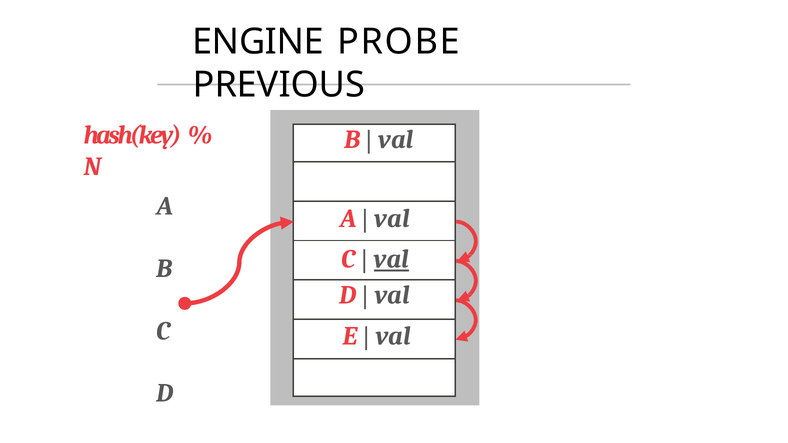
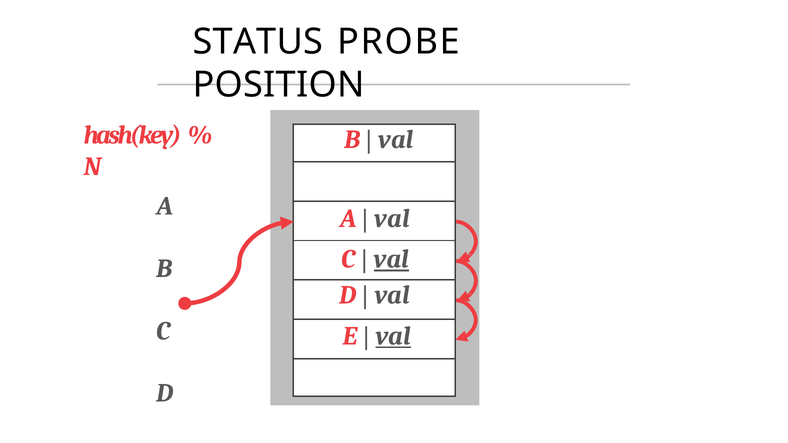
ENGINE: ENGINE -> STATUS (258, 42)
PREVIOUS: PREVIOUS -> POSITION (279, 85)
val underline: none -> present (393, 336)
